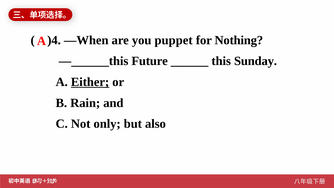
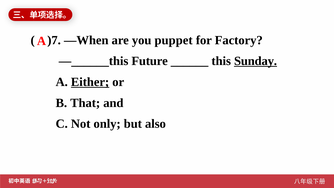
)4: )4 -> )7 (54, 40)
Nothing: Nothing -> Factory (239, 40)
Sunday underline: none -> present (256, 61)
Rain: Rain -> That (85, 103)
